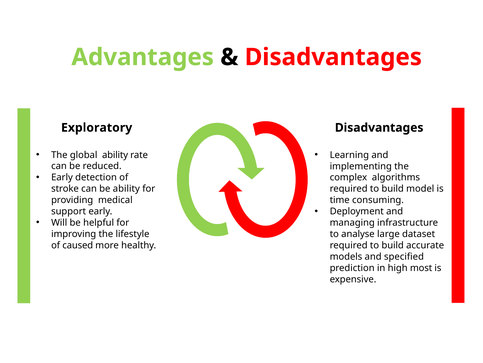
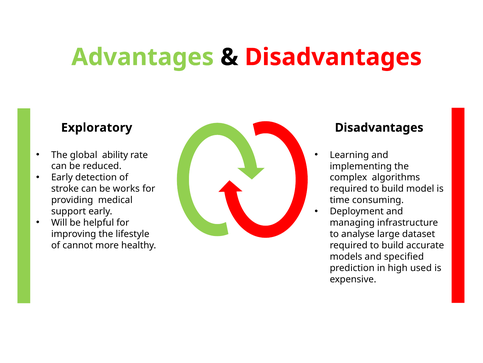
be ability: ability -> works (126, 188)
caused: caused -> cannot (78, 245)
most: most -> used (421, 267)
